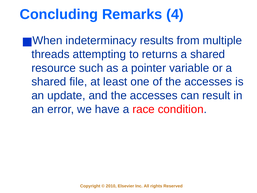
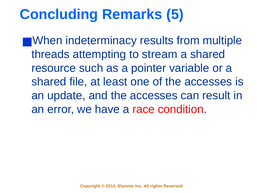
4: 4 -> 5 (175, 14)
returns: returns -> stream (160, 54)
